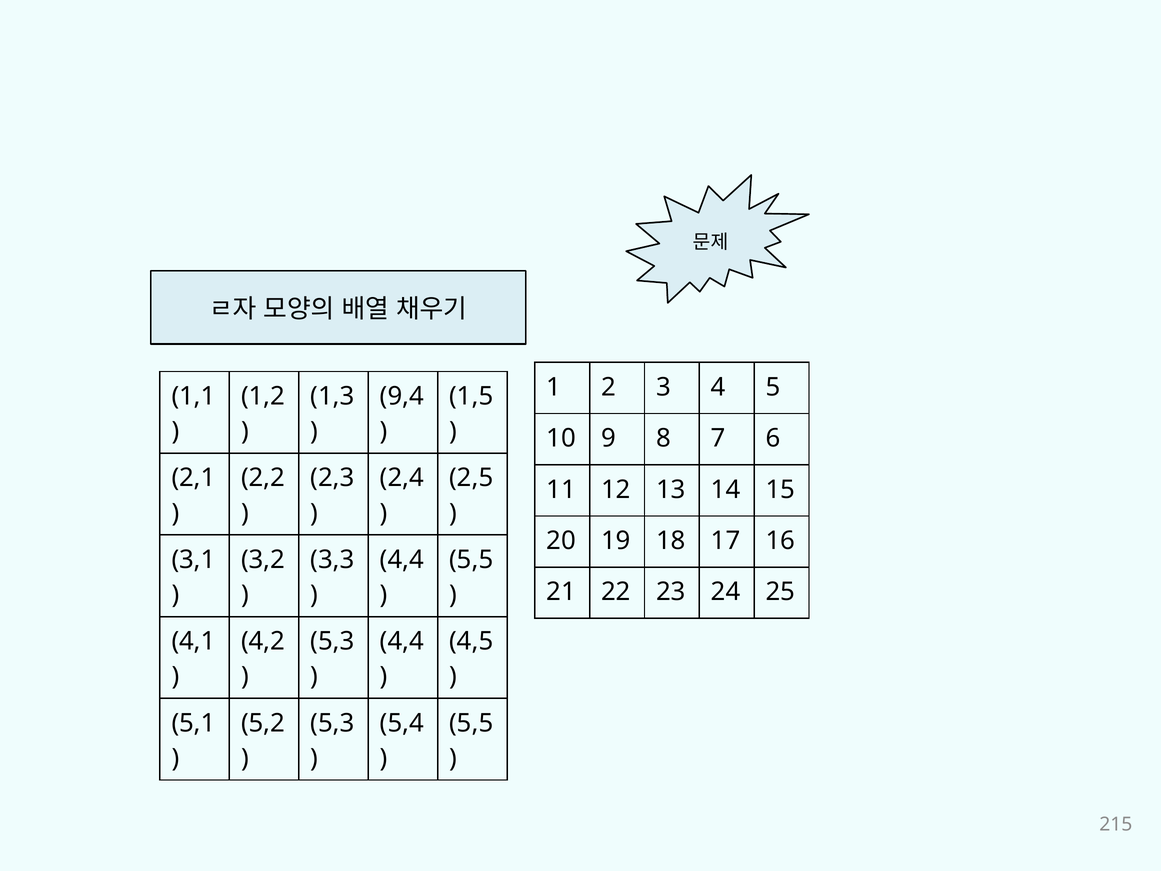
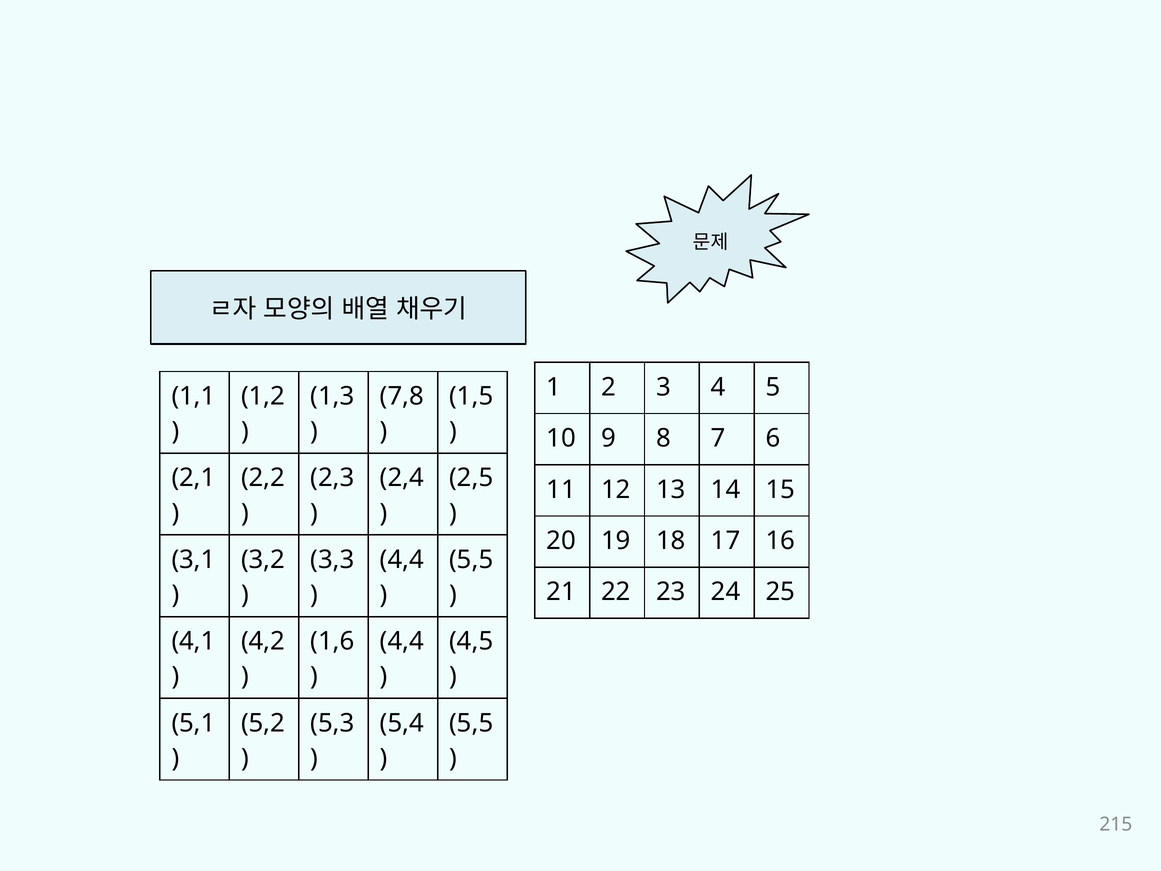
9,4: 9,4 -> 7,8 (402, 396)
5,3: 5,3 -> 1,6 (332, 641)
